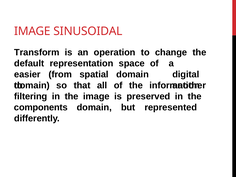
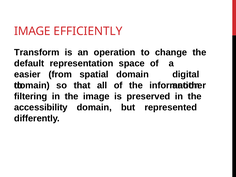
SINUSOIDAL: SINUSOIDAL -> EFFICIENTLY (88, 31)
components: components -> accessibility (41, 107)
